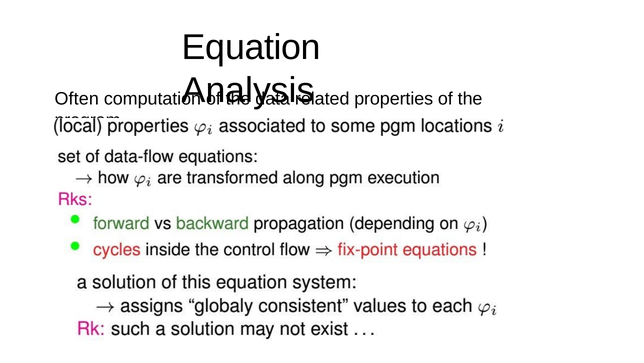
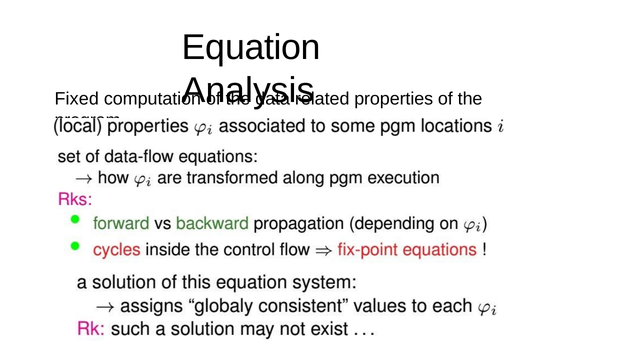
Often: Often -> Fixed (77, 99)
